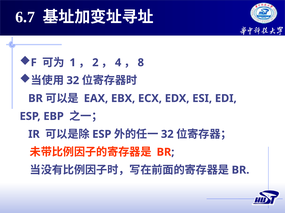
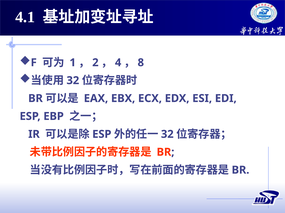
6.7: 6.7 -> 4.1 (25, 17)
